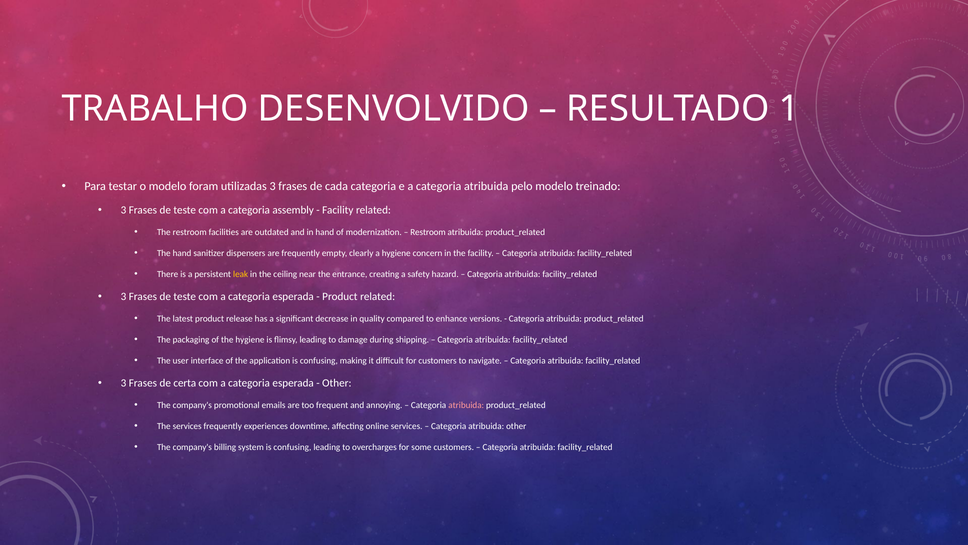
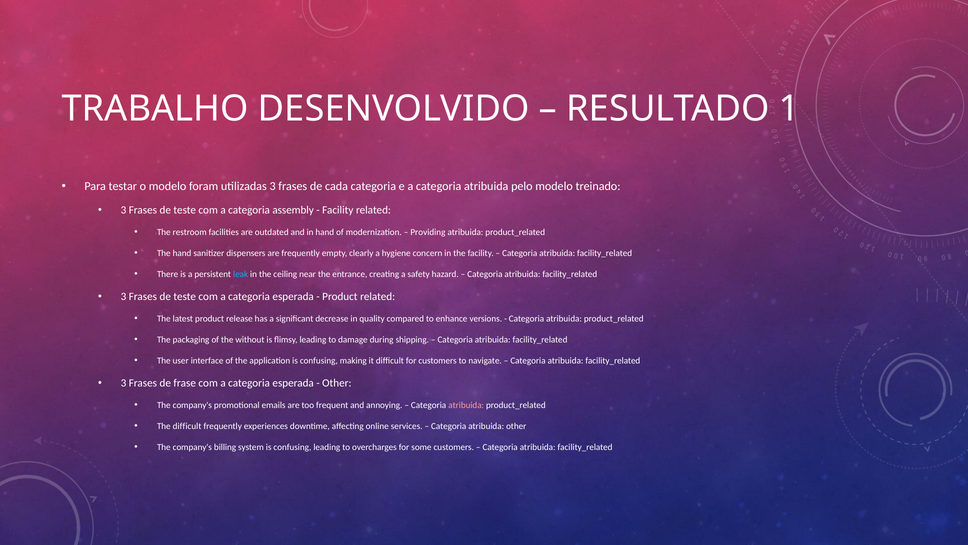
Restroom: Restroom -> Providing (428, 232)
leak colour: yellow -> light blue (241, 274)
the hygiene: hygiene -> without (250, 340)
certa: certa -> frase (185, 383)
The services: services -> difficult (187, 426)
